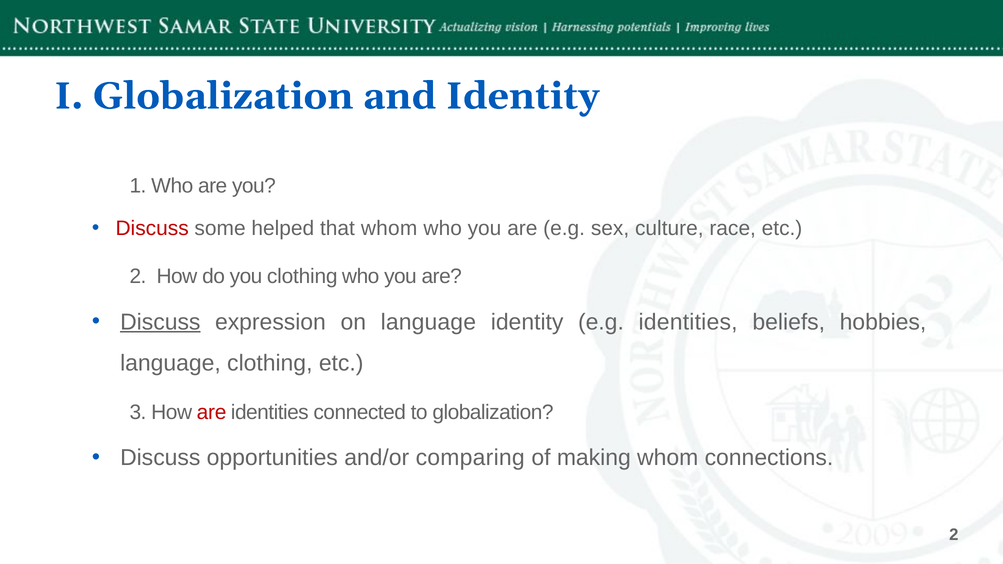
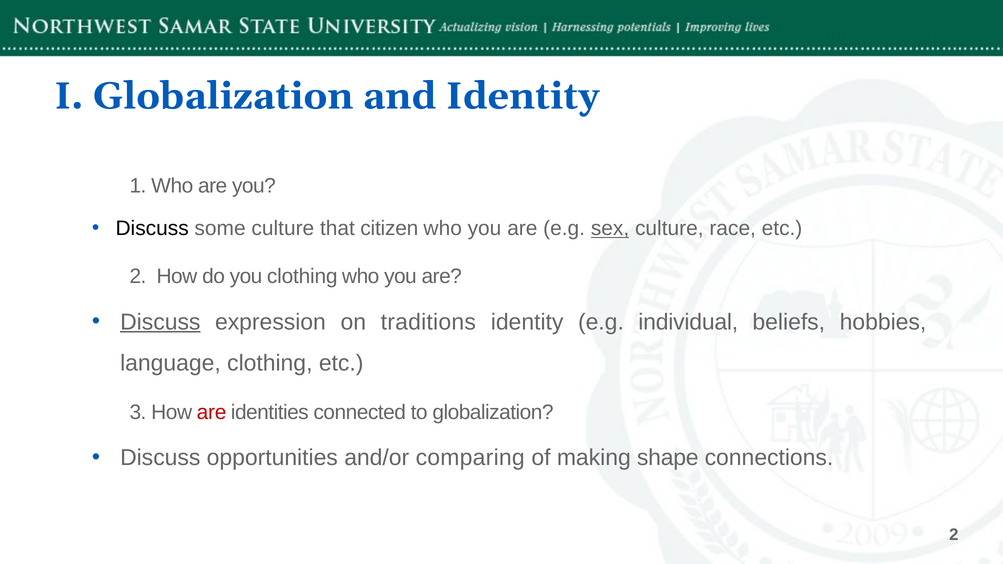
Discuss colour: red -> black (152, 229)
some helped: helped -> culture (283, 229)
that whom: whom -> citizen (389, 229)
sex underline: none -> present (610, 229)
on language: language -> traditions (428, 322)
e.g identities: identities -> individual (688, 322)
making whom: whom -> shape (668, 458)
